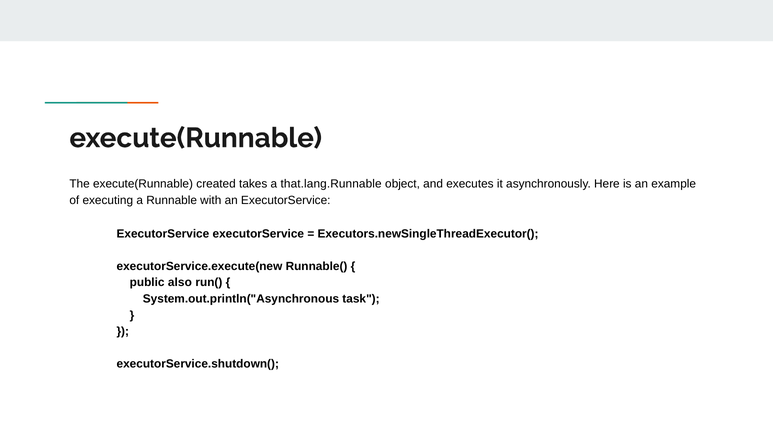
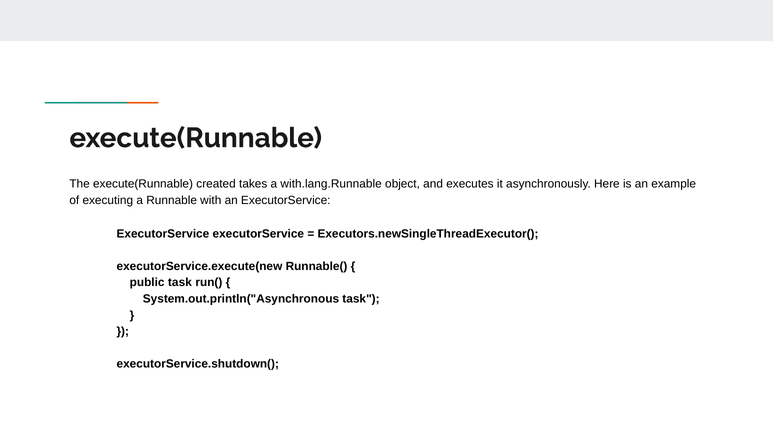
that.lang.Runnable: that.lang.Runnable -> with.lang.Runnable (331, 184)
public also: also -> task (180, 282)
